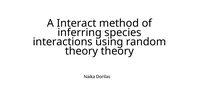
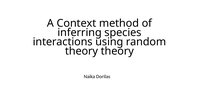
Interact: Interact -> Context (76, 23)
